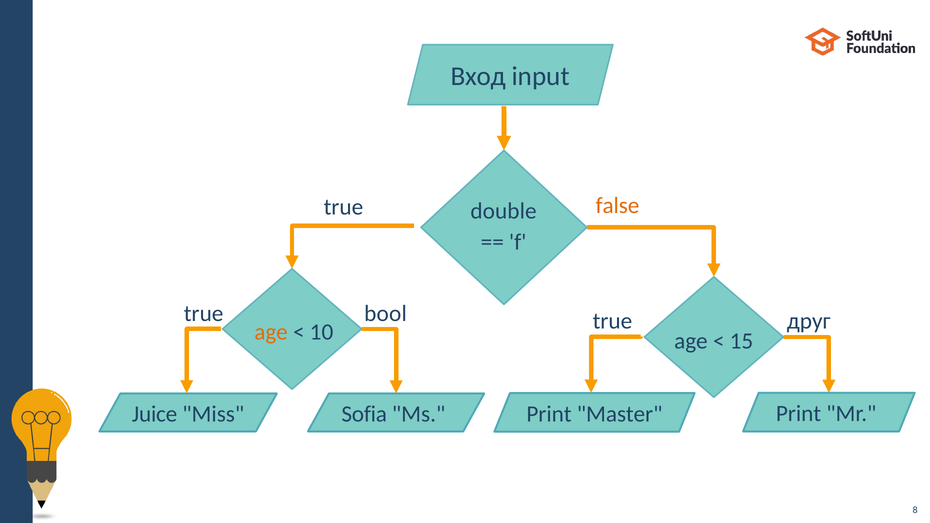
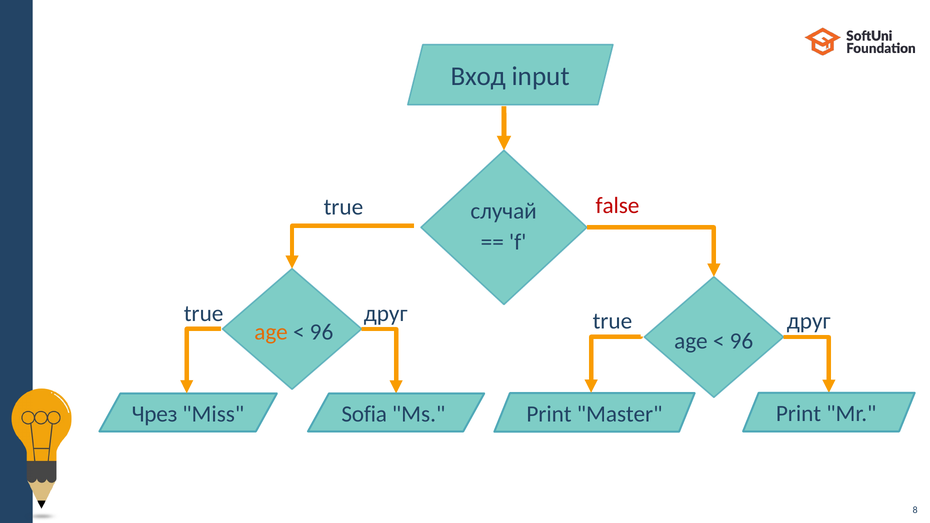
false colour: orange -> red (617, 206)
double: double -> случай (504, 211)
bool: bool -> друг (386, 314)
10: 10 -> 96 (322, 332)
15: 15 -> 96 (741, 341)
Juice: Juice -> Чрез (155, 414)
